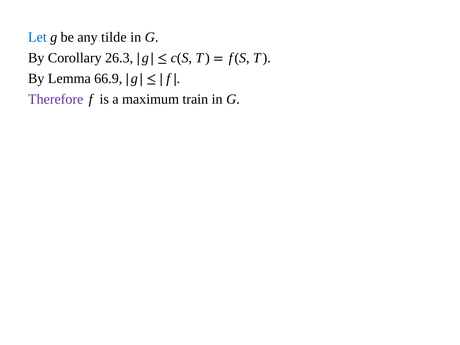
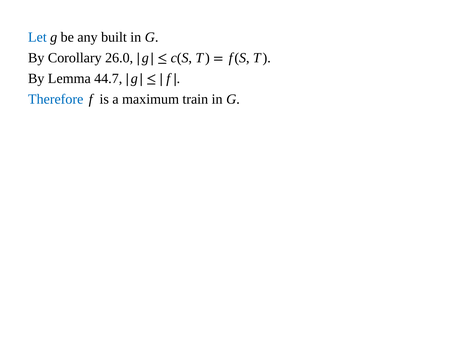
tilde: tilde -> built (114, 37)
26.3: 26.3 -> 26.0 (119, 58)
66.9: 66.9 -> 44.7 (108, 78)
Therefore colour: purple -> blue (56, 99)
